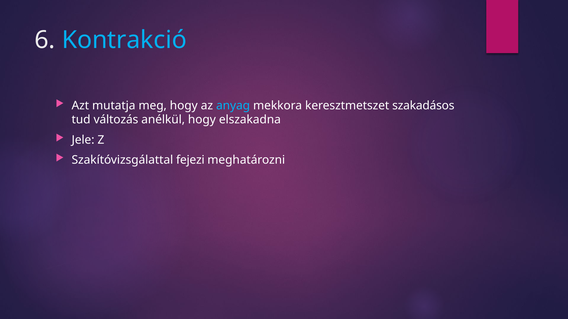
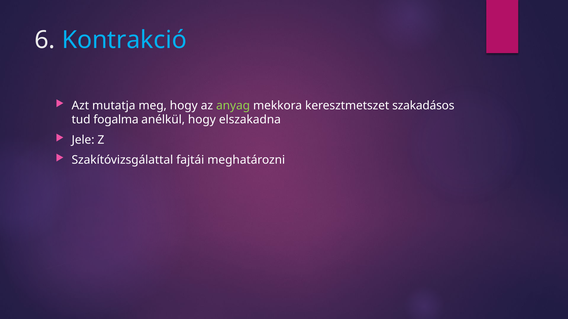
anyag colour: light blue -> light green (233, 106)
változás: változás -> fogalma (116, 120)
fejezi: fejezi -> fajtái (190, 160)
